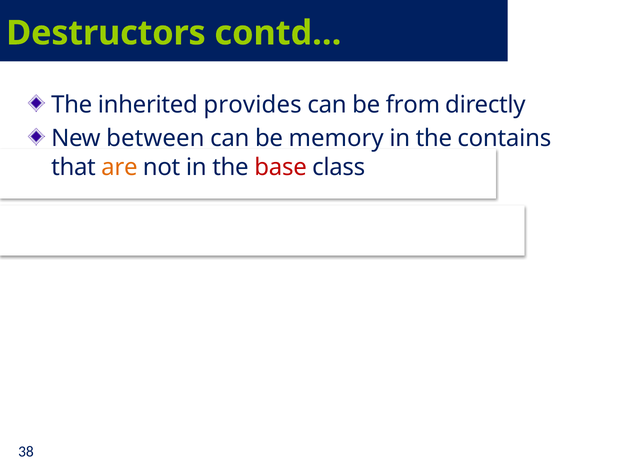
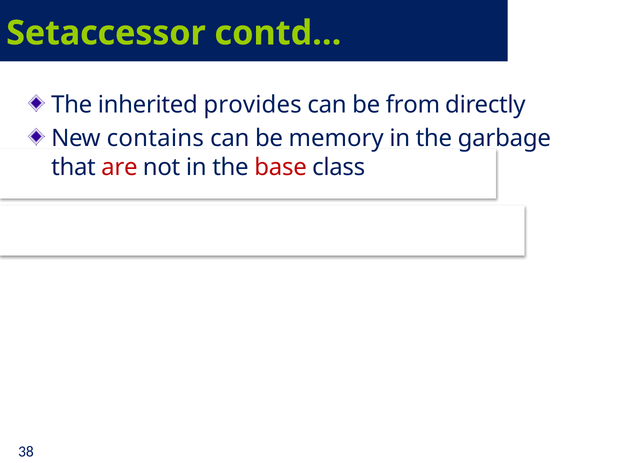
Destructors: Destructors -> Setaccessor (106, 33)
between: between -> contains (155, 138)
contains: contains -> garbage (504, 138)
are colour: orange -> red (119, 167)
